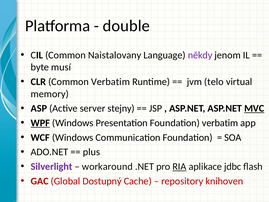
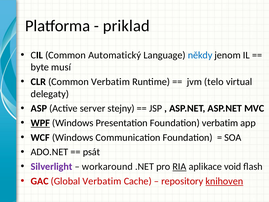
double: double -> priklad (126, 26)
Naistalovany: Naistalovany -> Automatický (115, 55)
někdy colour: purple -> blue (200, 55)
memory: memory -> delegaty (50, 94)
MVC underline: present -> none (254, 108)
plus: plus -> psát (91, 152)
jdbc: jdbc -> void (233, 166)
Global Dostupný: Dostupný -> Verbatim (102, 181)
knihoven underline: none -> present (224, 181)
